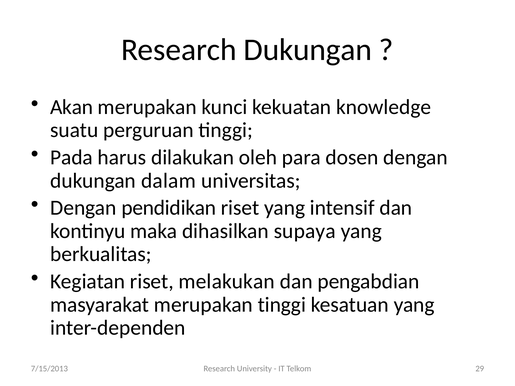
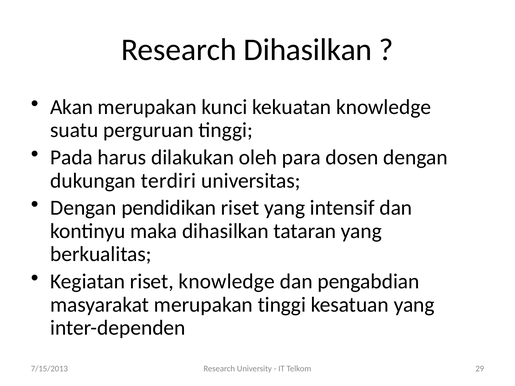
Research Dukungan: Dukungan -> Dihasilkan (308, 50)
dalam: dalam -> terdiri (168, 181)
supaya: supaya -> tataran (305, 231)
riset melakukan: melakukan -> knowledge (227, 282)
